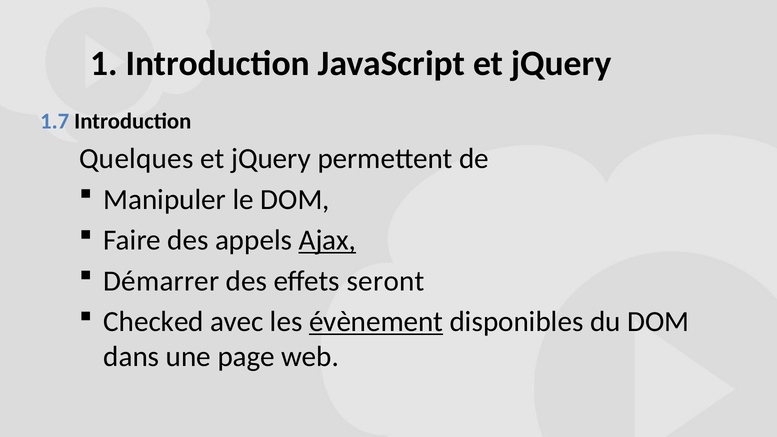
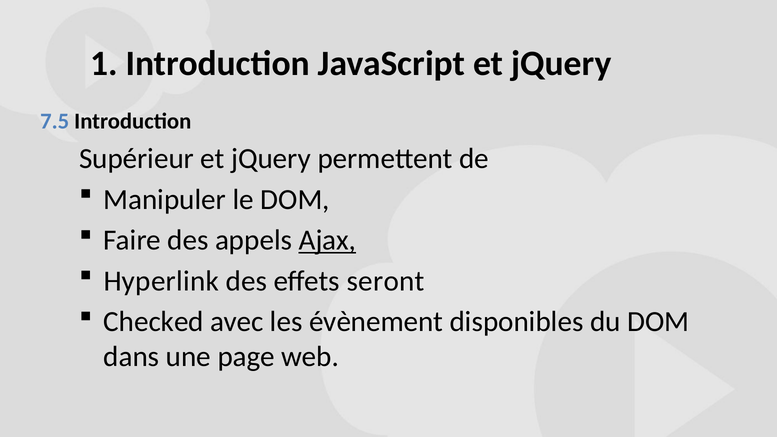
1.7: 1.7 -> 7.5 (55, 121)
Quelques: Quelques -> Supérieur (137, 159)
Démarrer: Démarrer -> Hyperlink (161, 281)
évènement underline: present -> none (376, 322)
